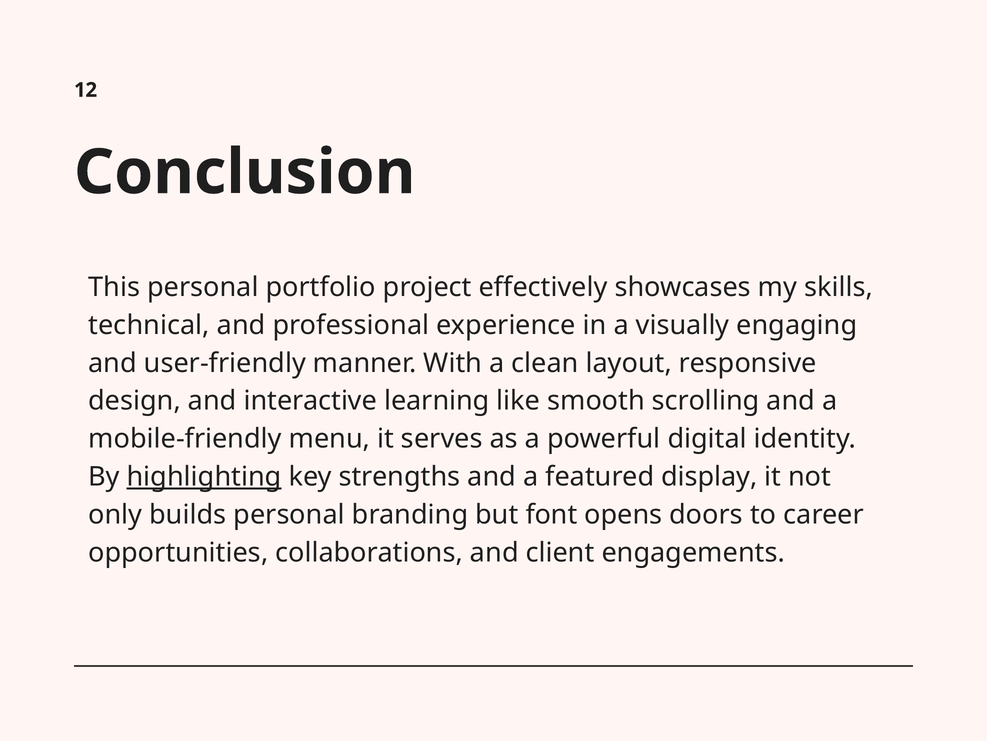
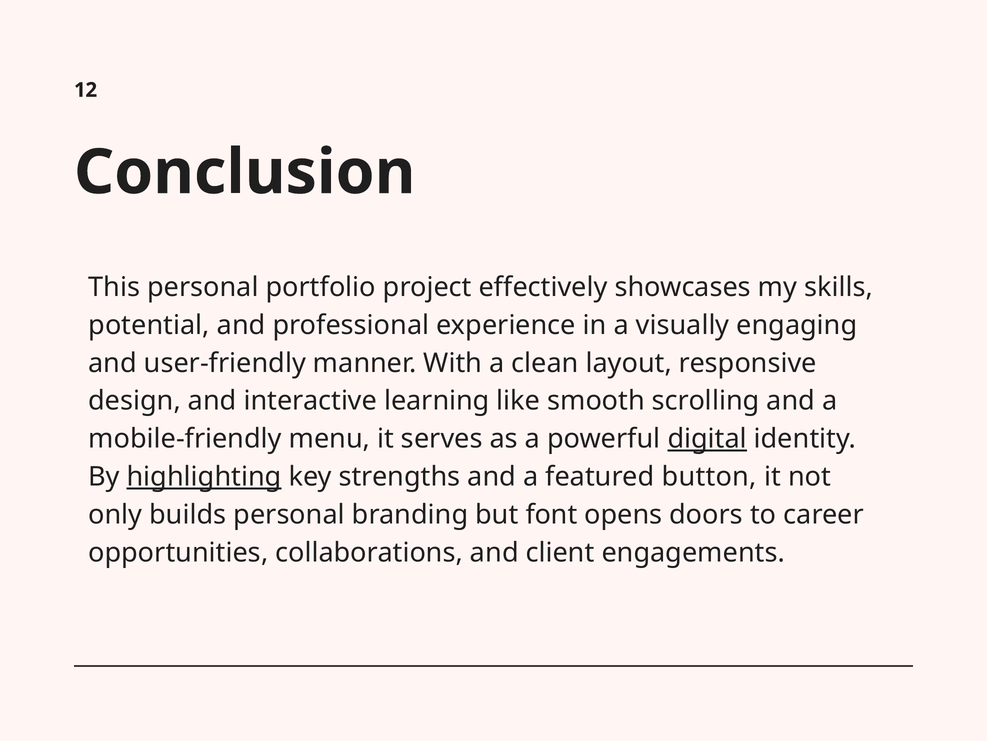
technical: technical -> potential (149, 325)
digital underline: none -> present (707, 438)
display: display -> button (709, 476)
